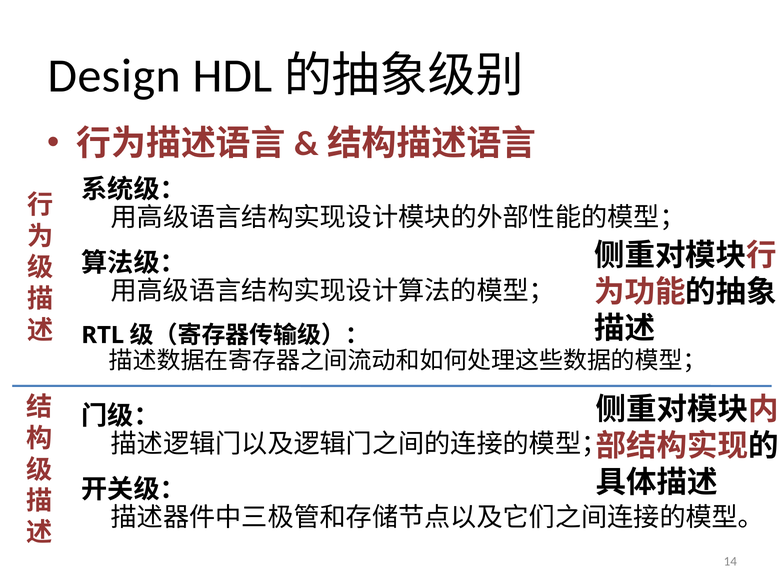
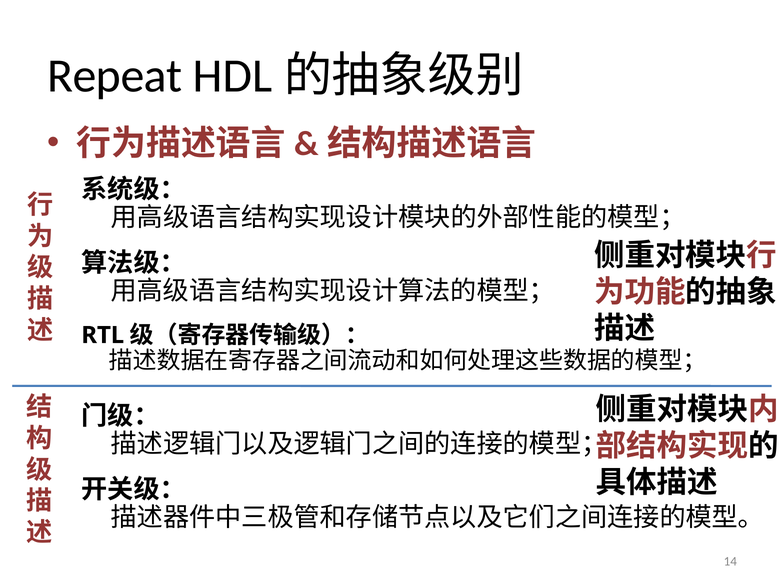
Design: Design -> Repeat (115, 76)
